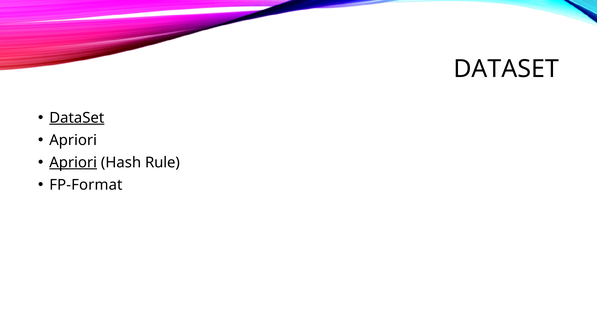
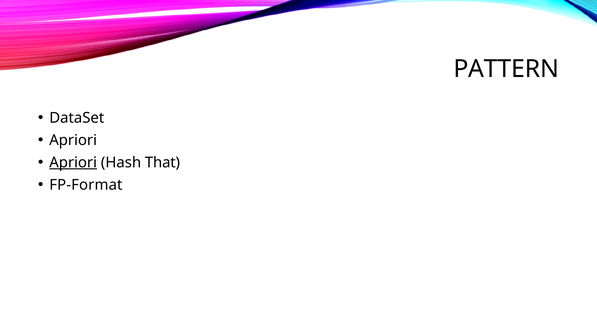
DATASET: DATASET -> PATTERN (506, 69)
DataSet underline: present -> none (77, 118)
Rule: Rule -> That (162, 162)
